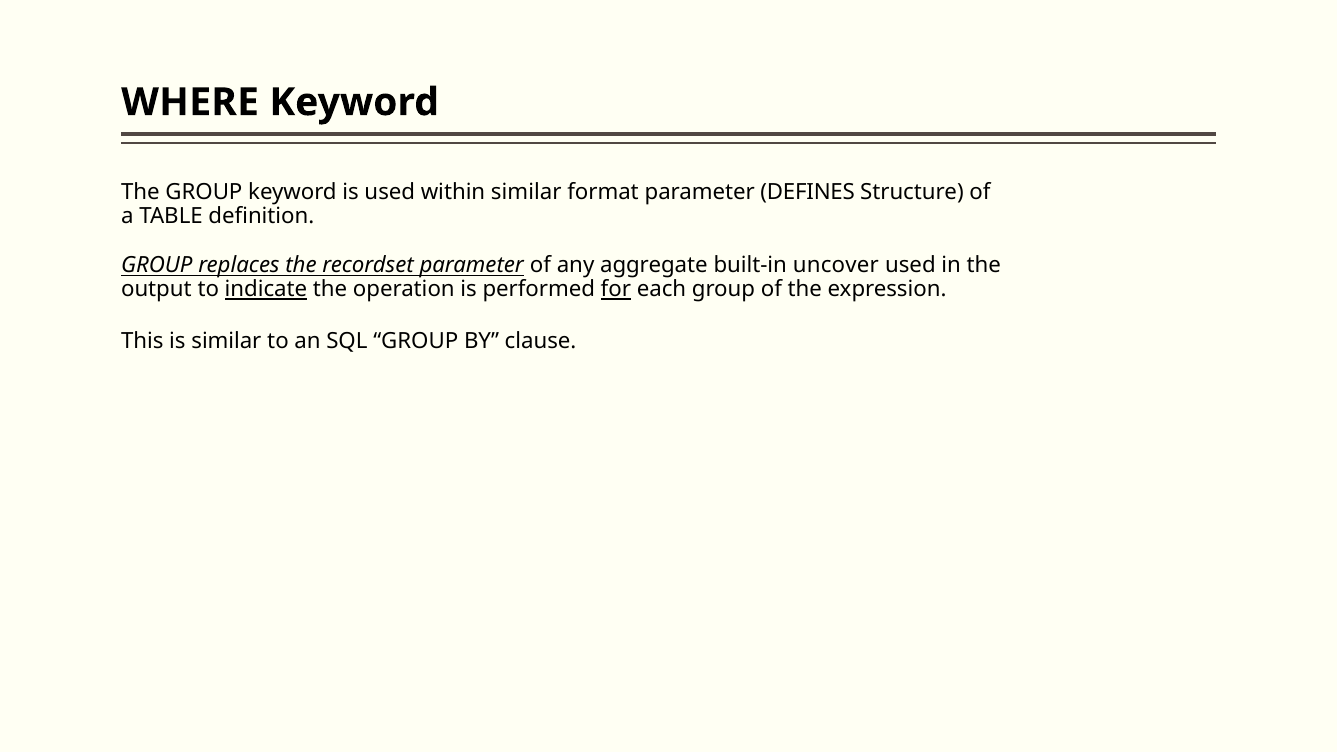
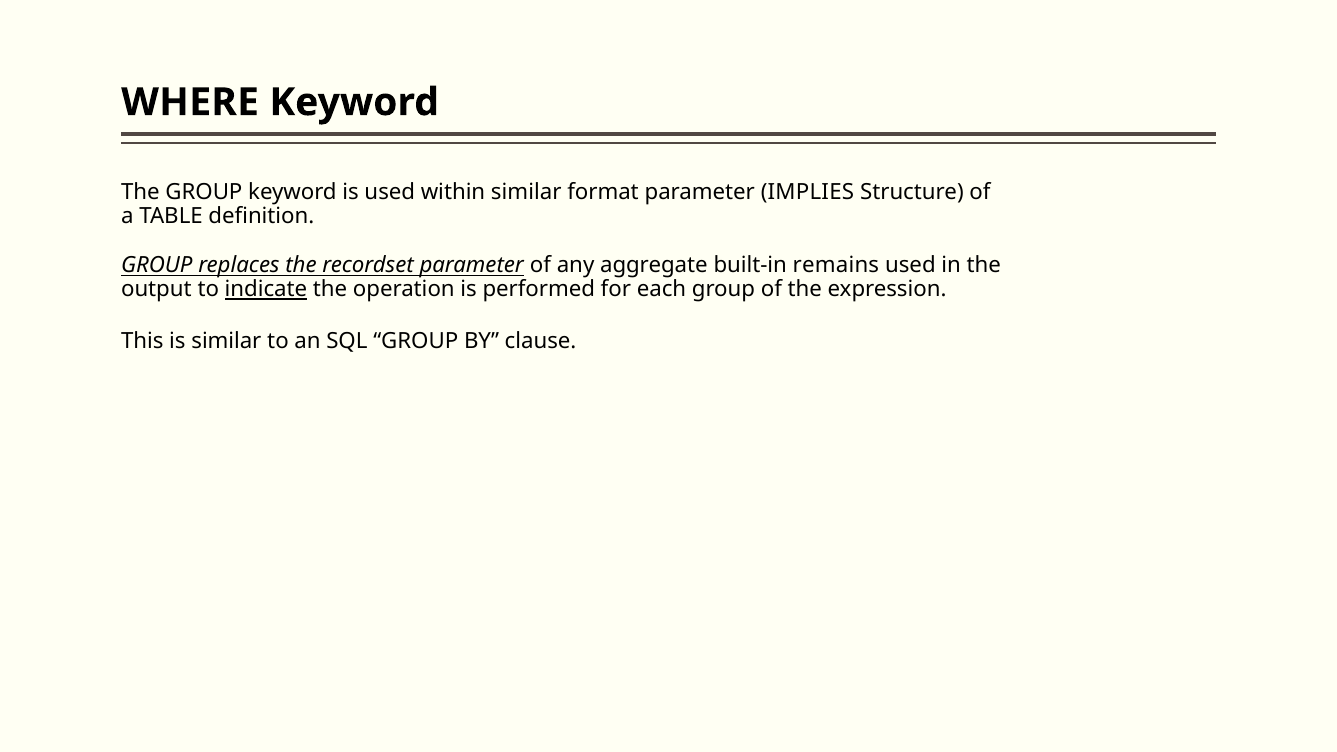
DEFINES: DEFINES -> IMPLIES (807, 192)
uncover: uncover -> remains (836, 266)
for underline: present -> none (616, 290)
